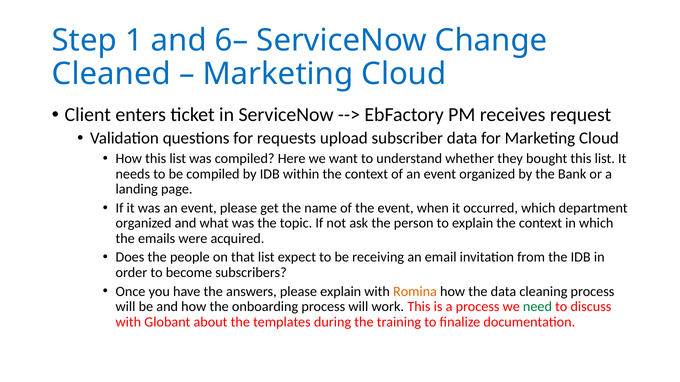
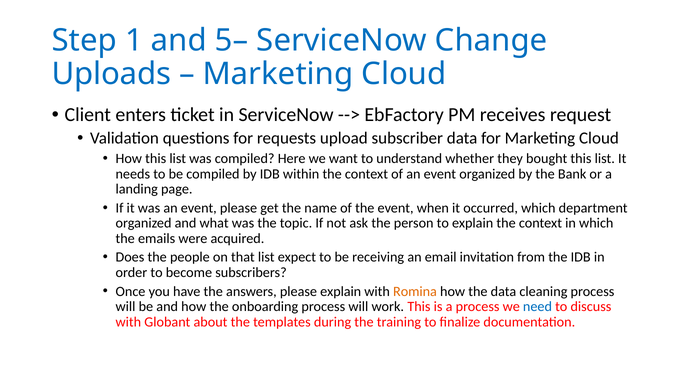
6–: 6– -> 5– (232, 40)
Cleaned: Cleaned -> Uploads (111, 74)
need colour: green -> blue (537, 307)
